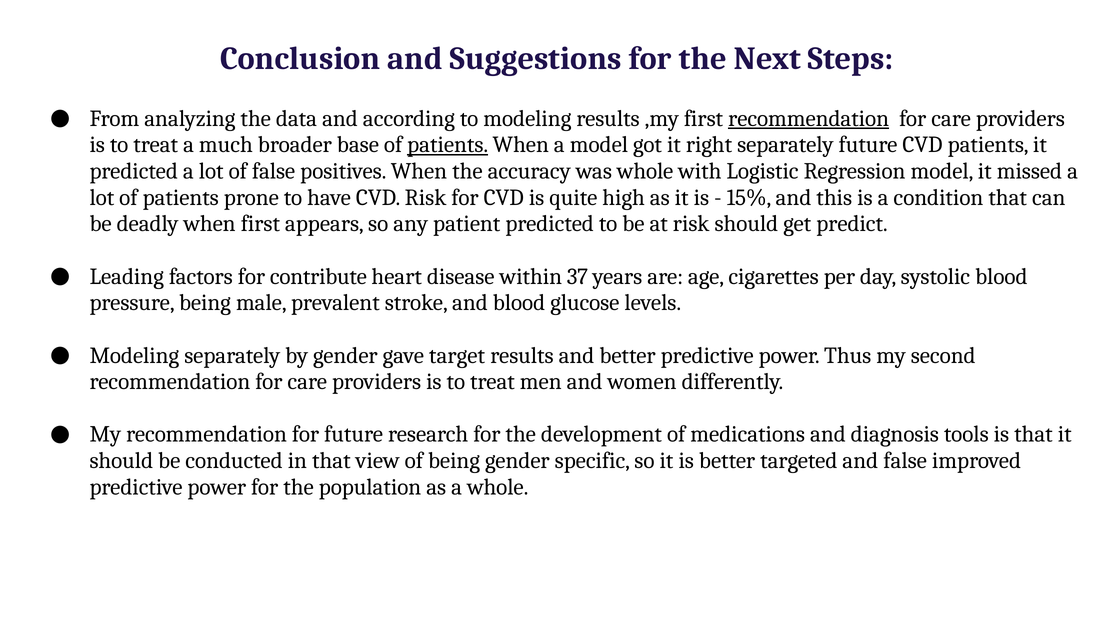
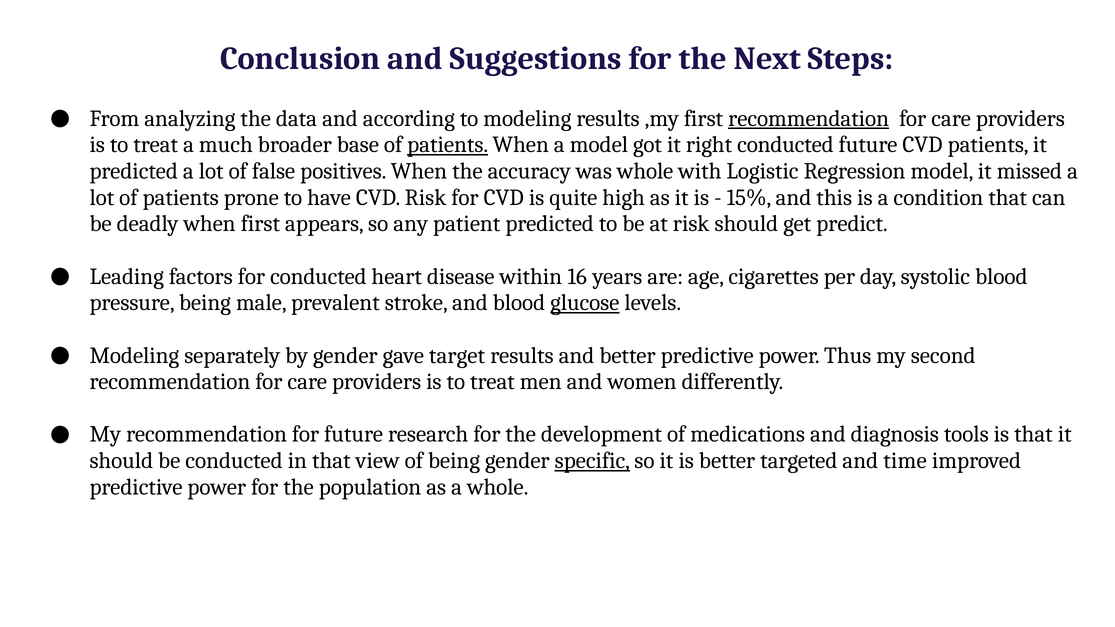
right separately: separately -> conducted (785, 145)
for contribute: contribute -> conducted (318, 276)
37: 37 -> 16 (577, 276)
glucose underline: none -> present (585, 303)
specific underline: none -> present (592, 461)
and false: false -> time (905, 461)
